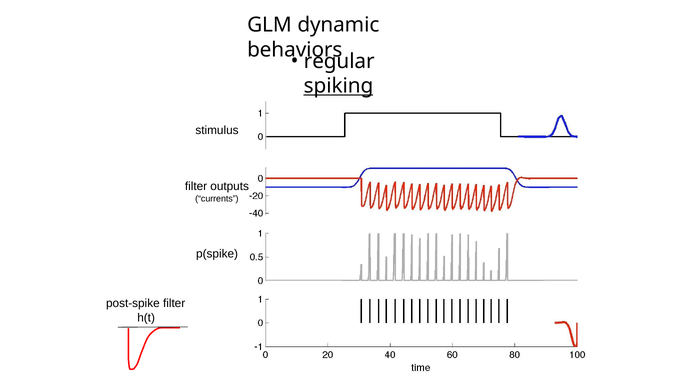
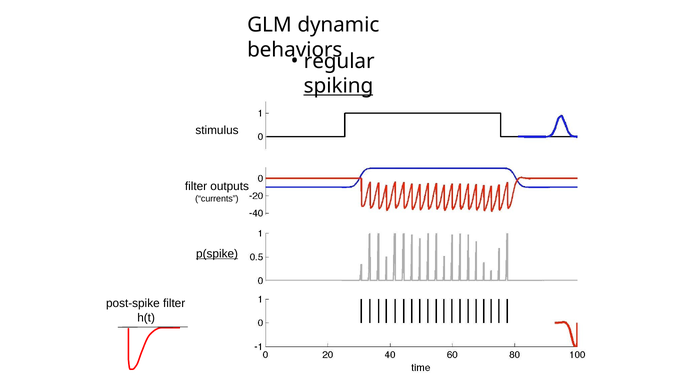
p(spike underline: none -> present (217, 254)
